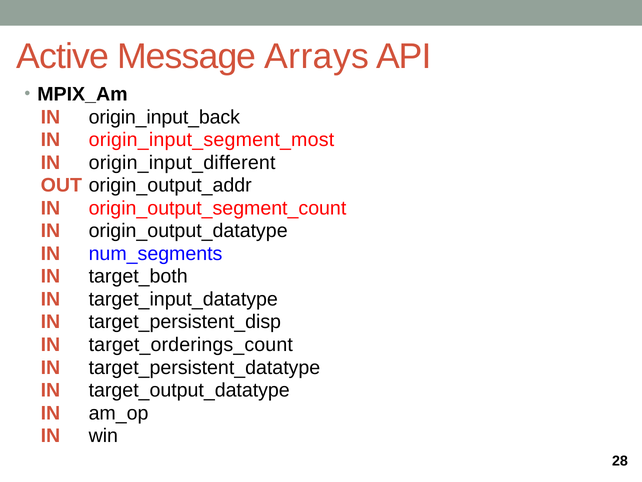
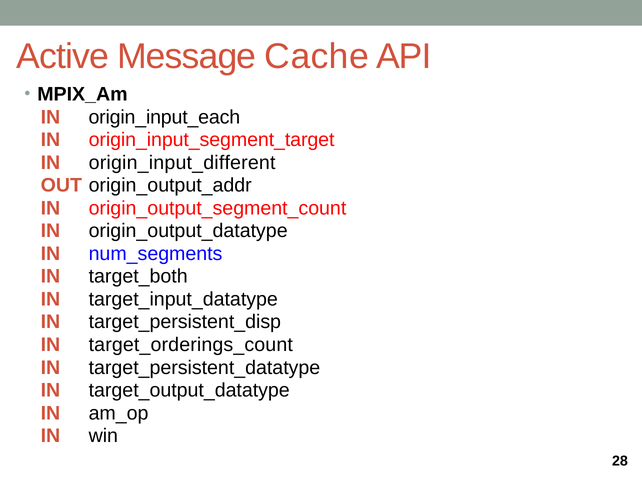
Arrays: Arrays -> Cache (317, 56)
origin_input_back: origin_input_back -> origin_input_each (164, 117)
origin_input_segment_most: origin_input_segment_most -> origin_input_segment_target (212, 140)
